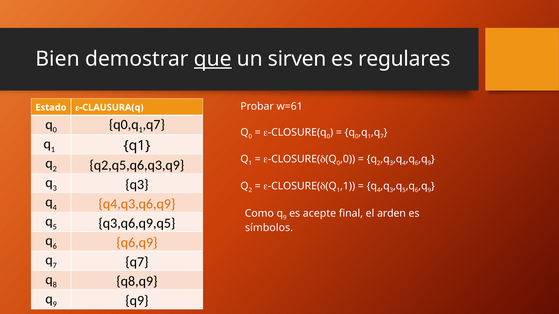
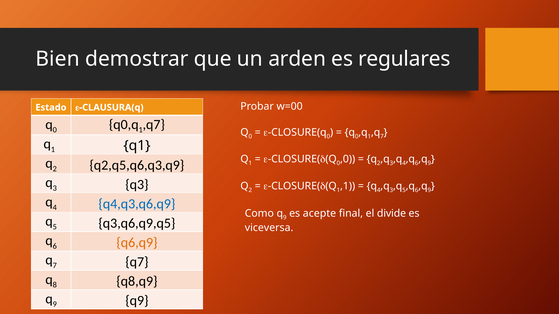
que underline: present -> none (213, 59)
sirven: sirven -> arden (297, 59)
w=61: w=61 -> w=00 (290, 106)
q4,q3,q6,q9 colour: orange -> blue (137, 204)
arden: arden -> divide (392, 214)
símbolos: símbolos -> viceversa (269, 228)
